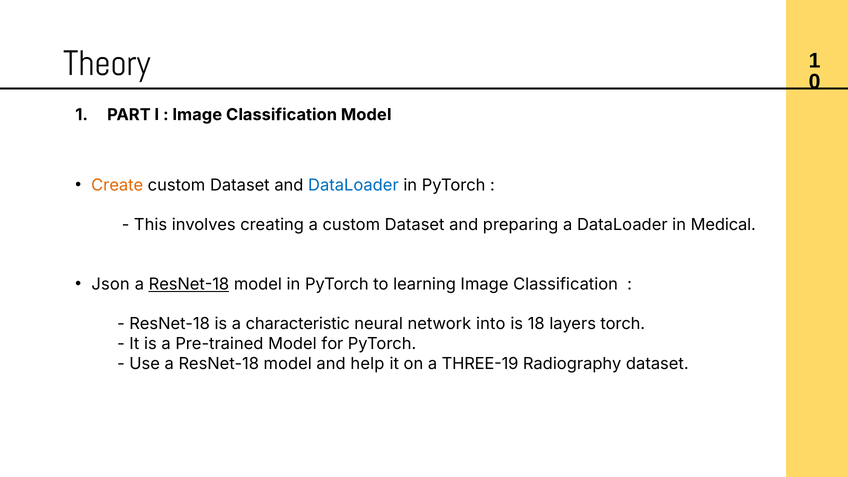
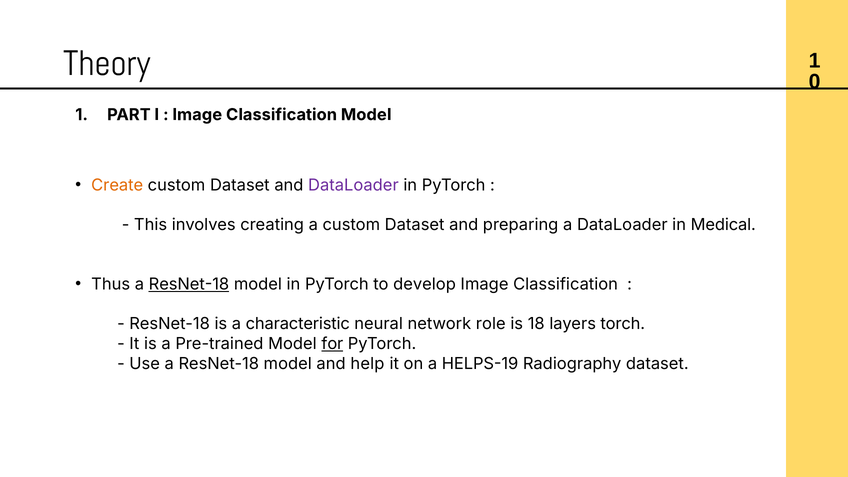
DataLoader colour: blue -> purple (353, 185)
Json: Json -> Thus (111, 284)
learning: learning -> develop (424, 284)
into: into -> role (491, 324)
for underline: none -> present (332, 344)
THREE-19: THREE-19 -> HELPS-19 (480, 364)
